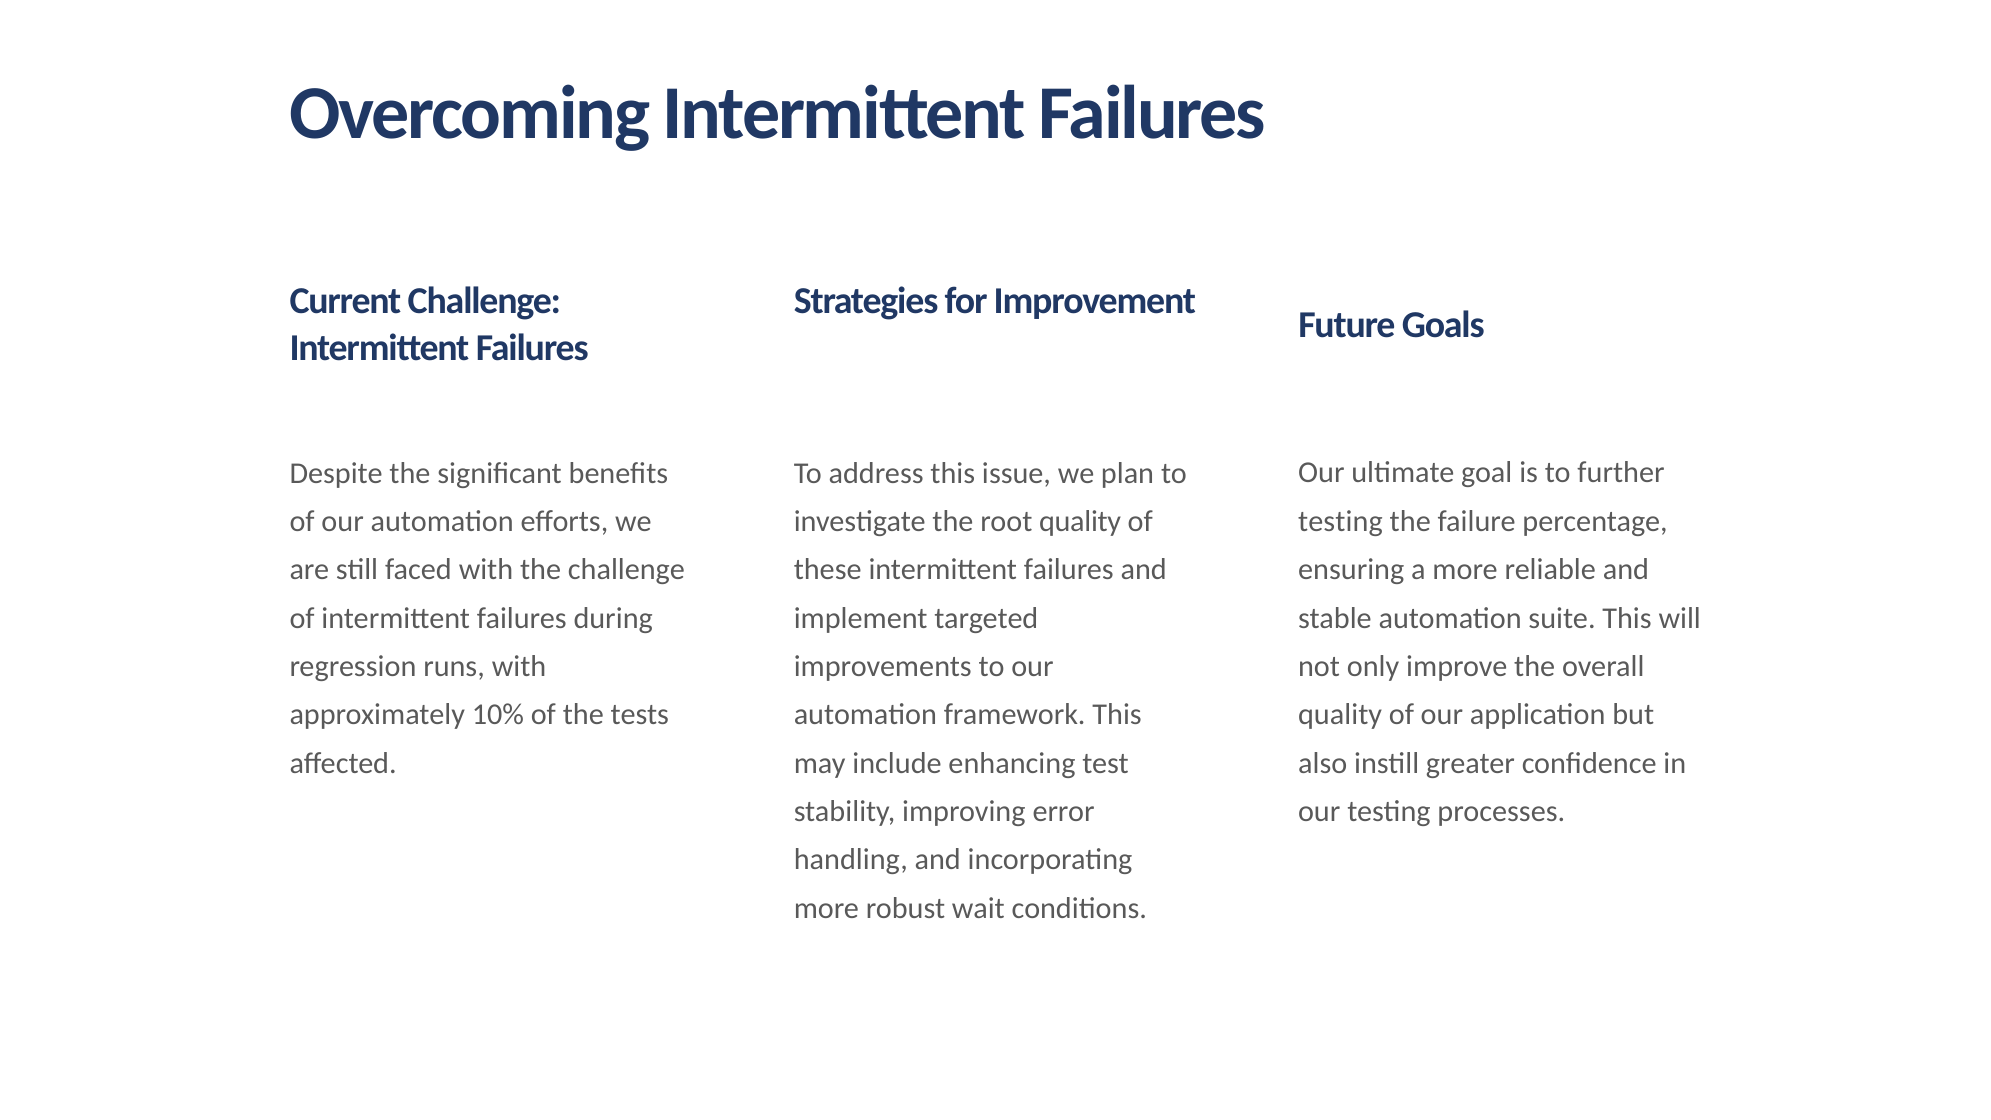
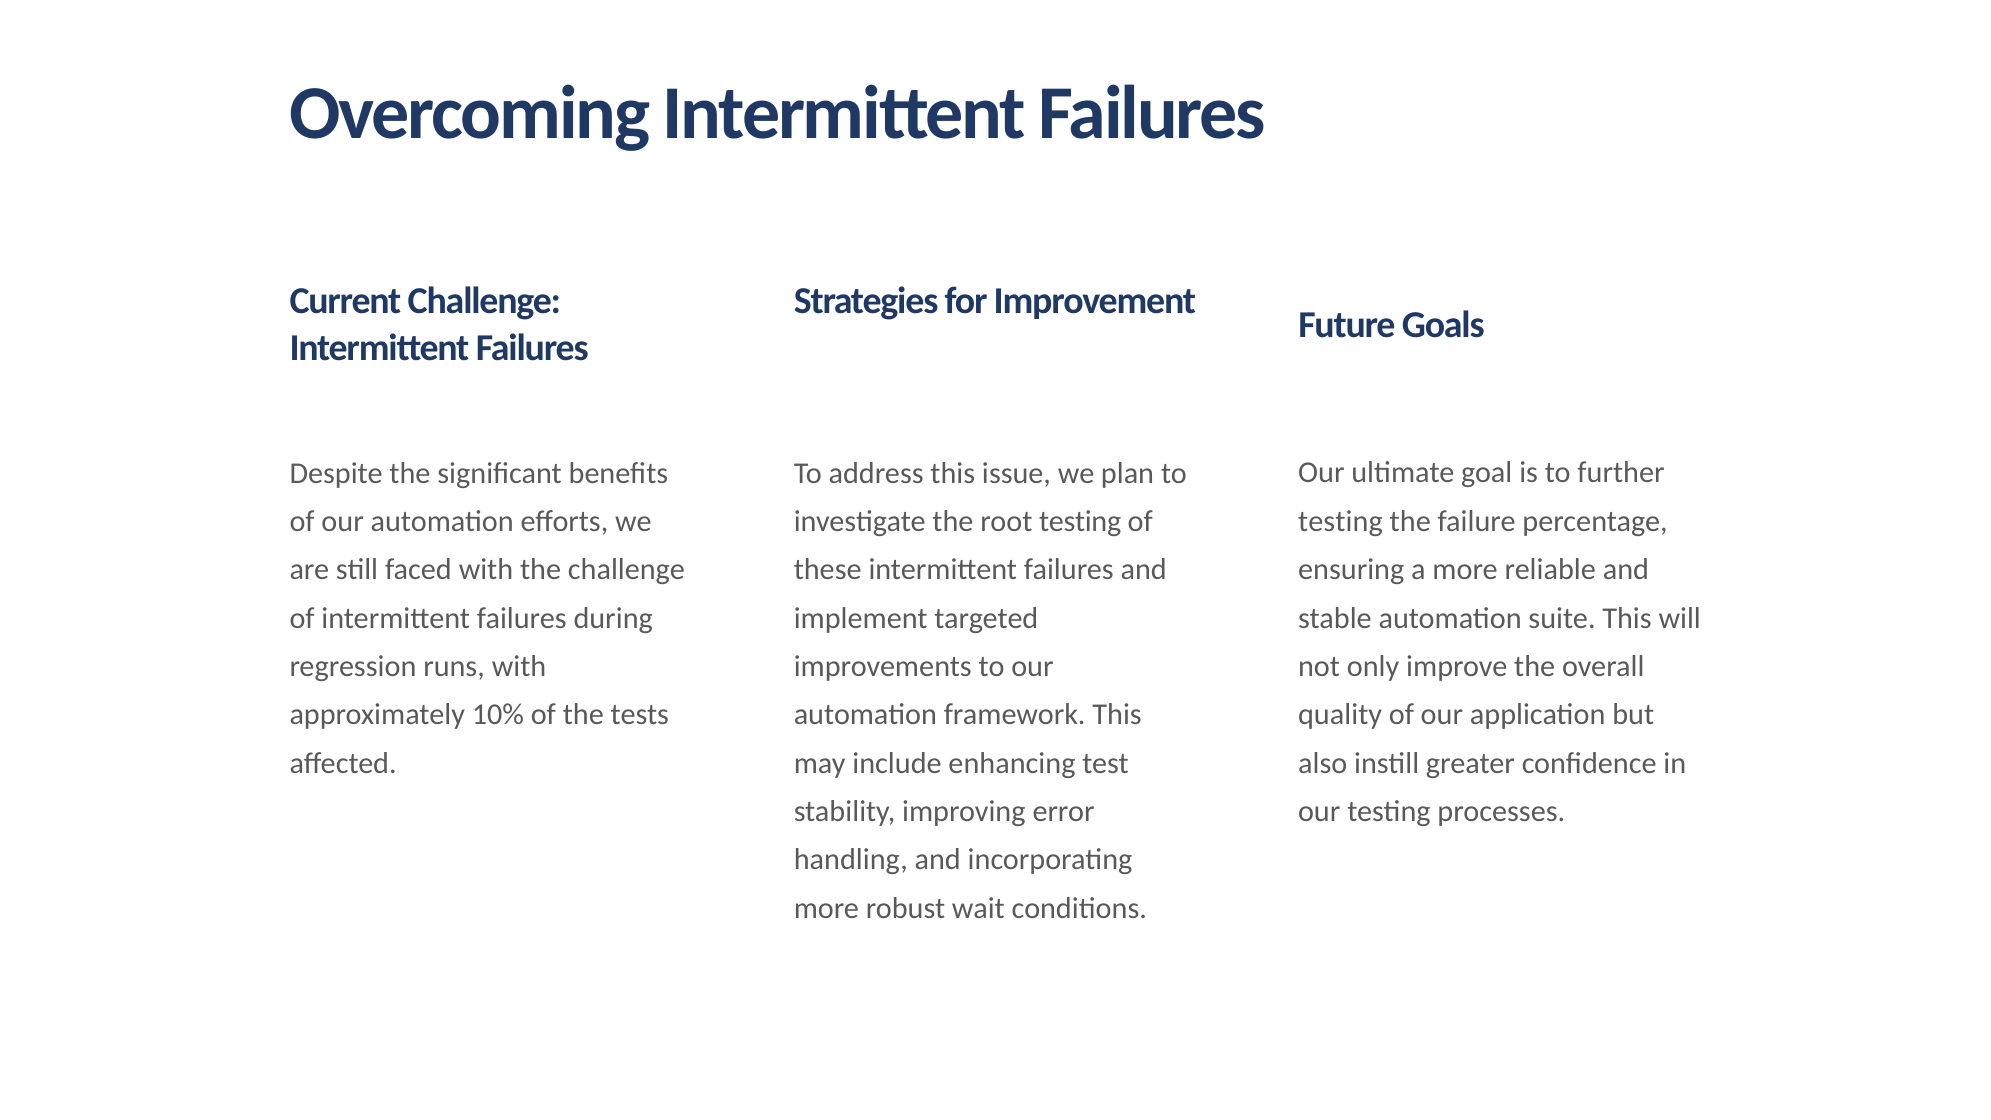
root quality: quality -> testing (1080, 521)
